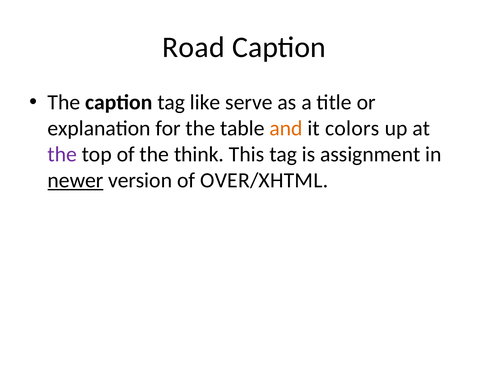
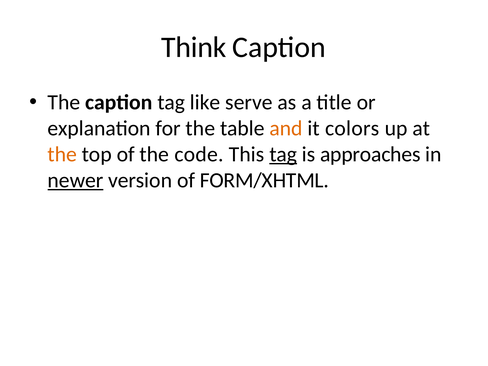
Road: Road -> Think (194, 47)
the colour: purple -> orange (62, 154)
think: think -> code (199, 154)
tag underline: none -> present (283, 154)
assignment: assignment -> approaches (370, 154)
OVER/XHTML: OVER/XHTML -> FORM/XHTML (264, 180)
